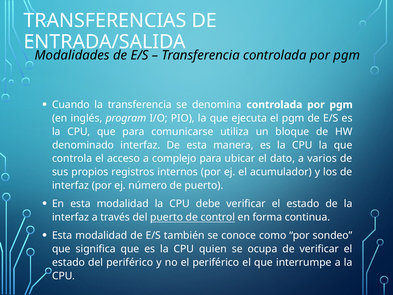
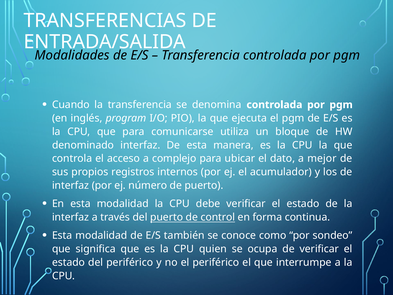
varios: varios -> mejor (322, 158)
